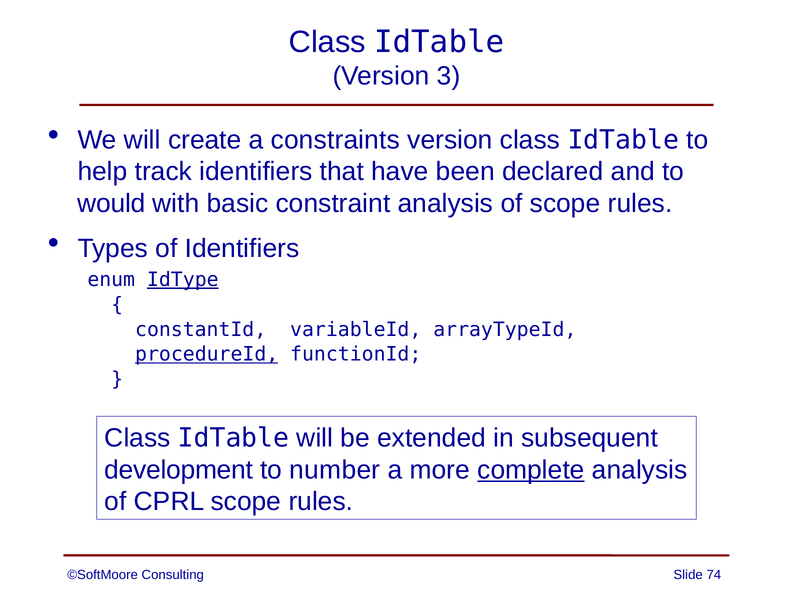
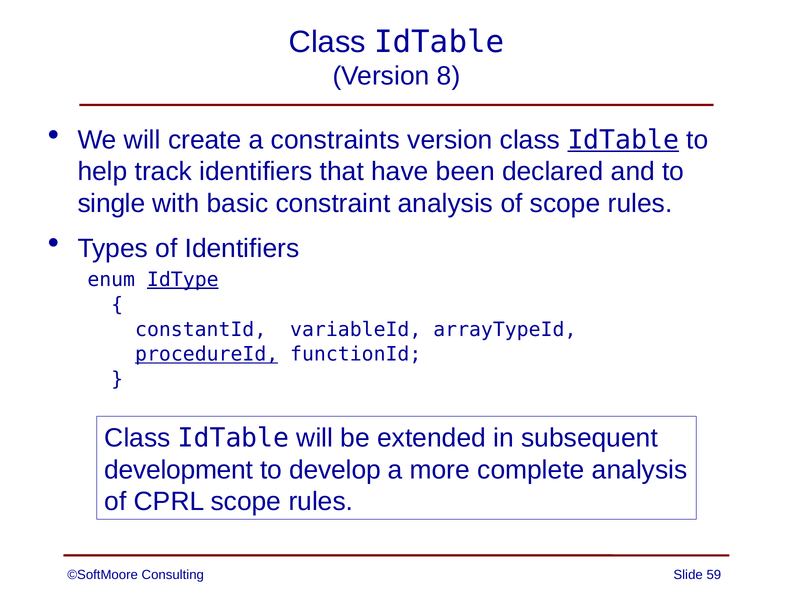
3: 3 -> 8 (449, 76)
IdTable underline: none -> present (623, 140)
would: would -> single (111, 203)
number: number -> develop (335, 470)
complete underline: present -> none (531, 470)
74: 74 -> 59 (714, 575)
